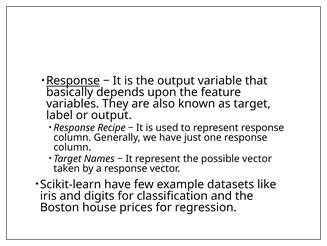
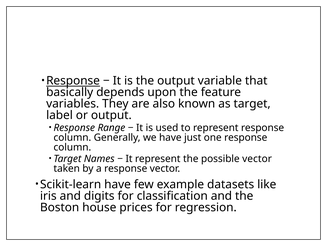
Recipe: Recipe -> Range (111, 127)
